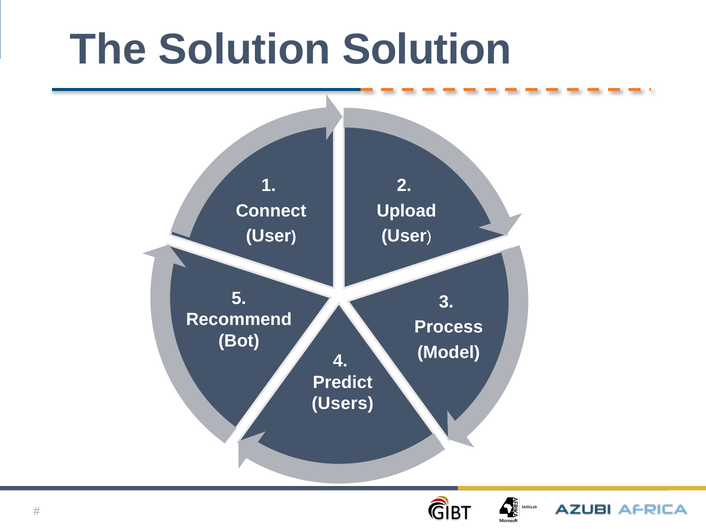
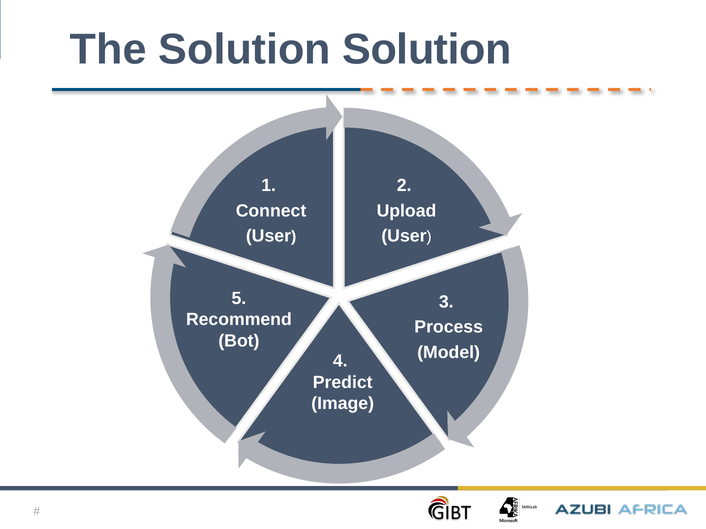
Users: Users -> Image (343, 404)
